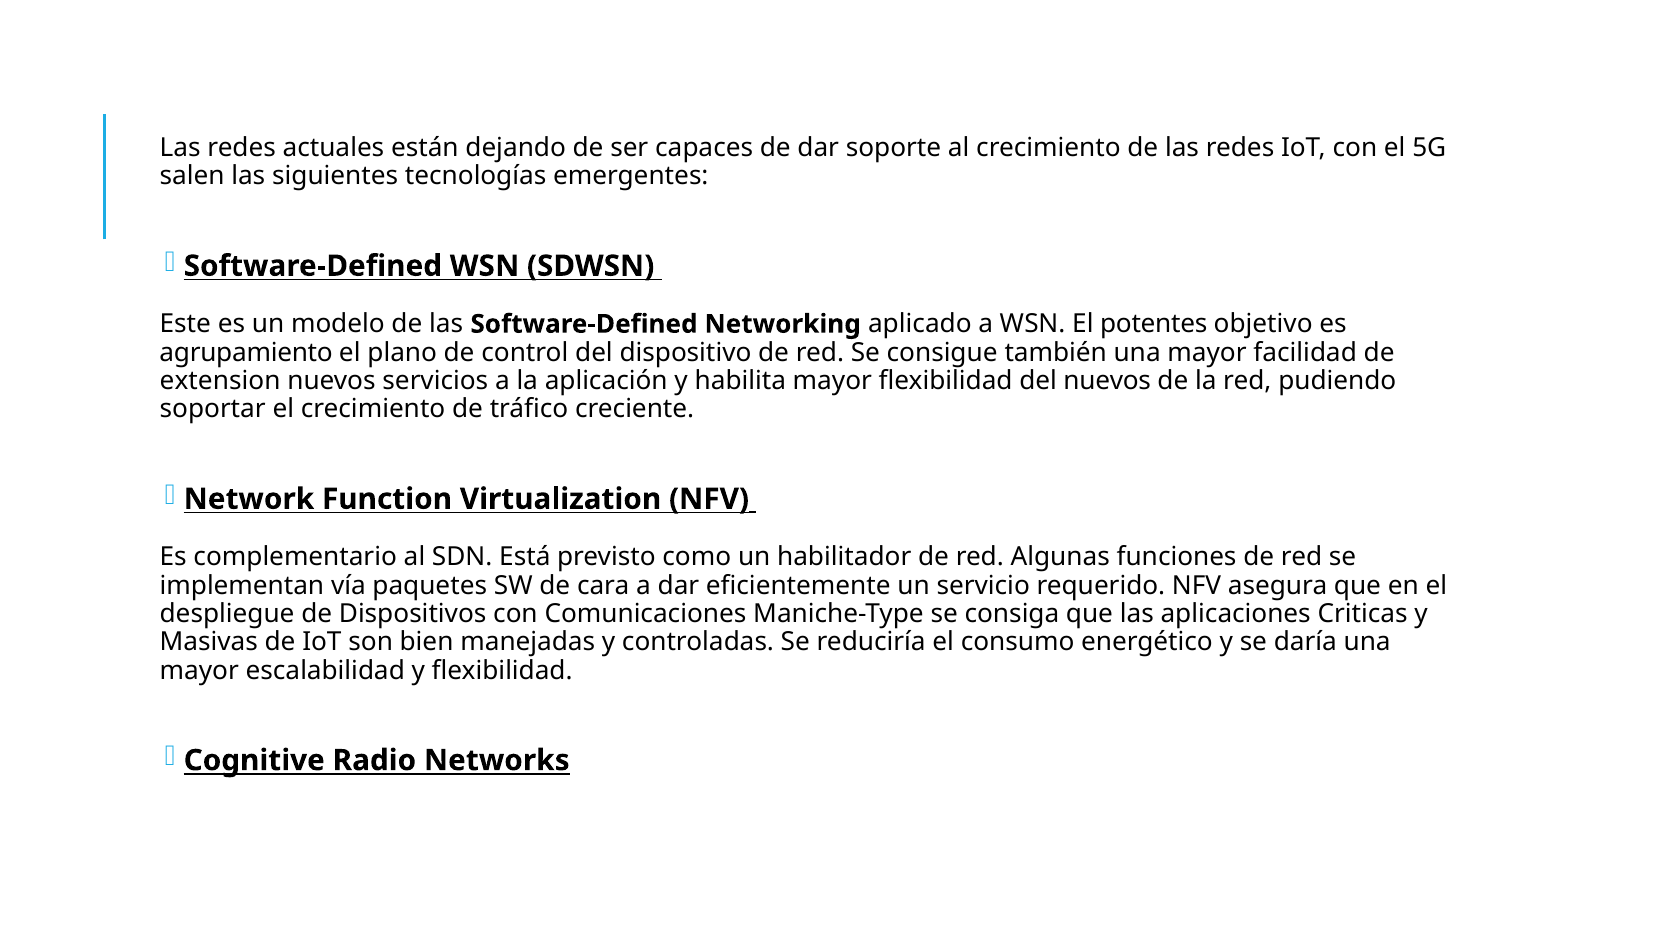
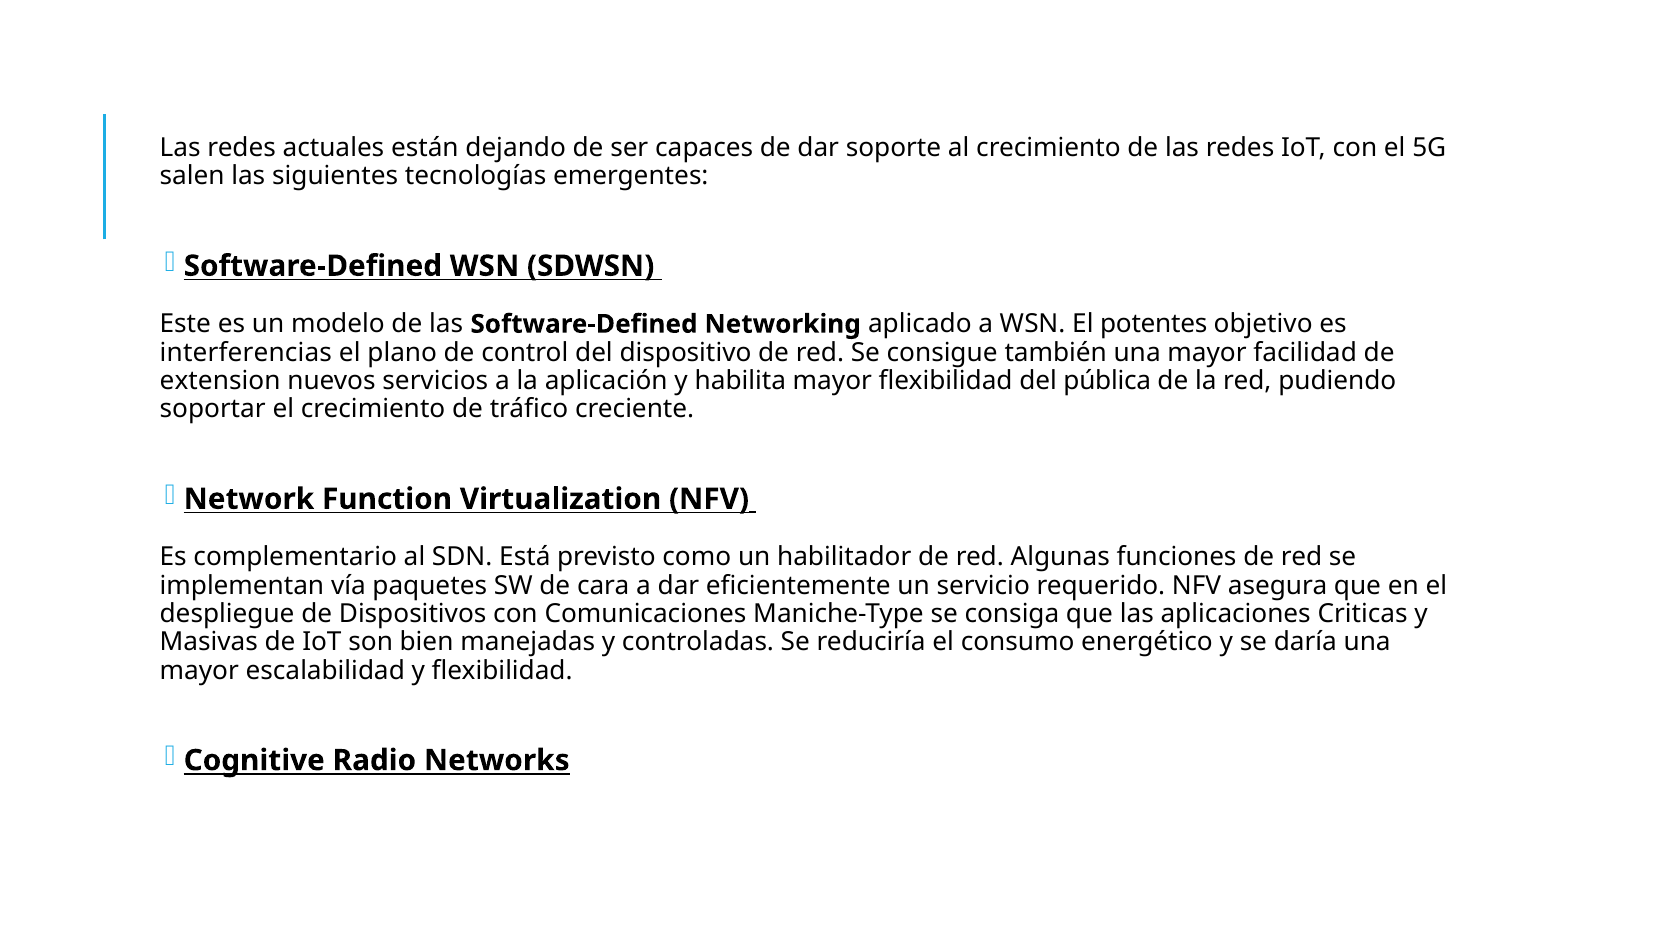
agrupamiento: agrupamiento -> interferencias (246, 353)
del nuevos: nuevos -> pública (1107, 381)
